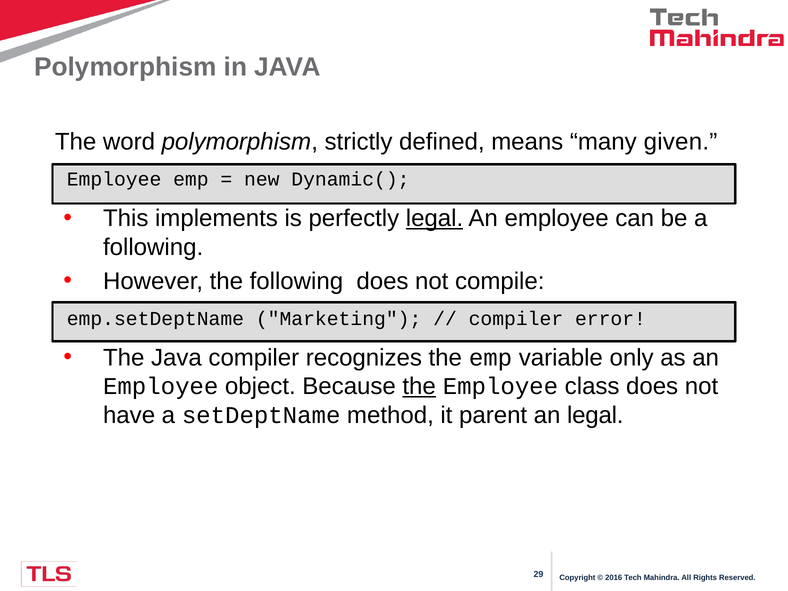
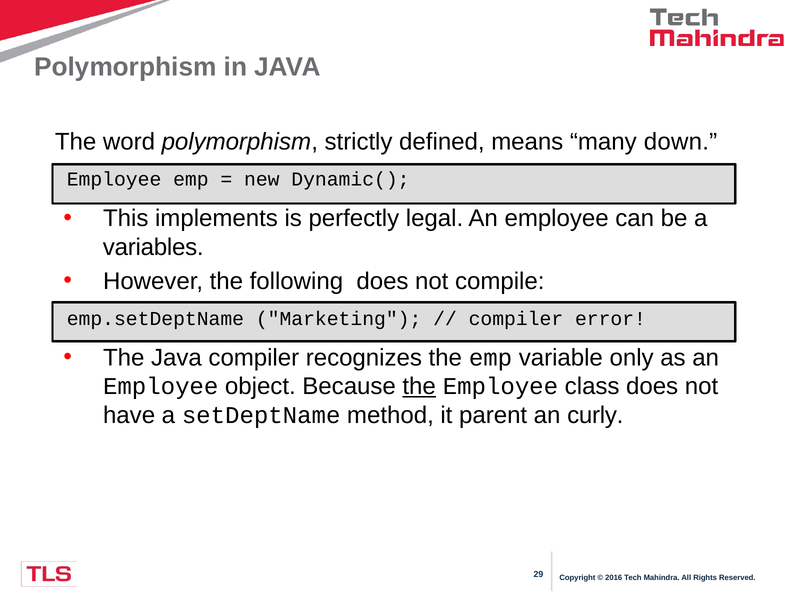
given: given -> down (680, 142)
legal underline: present -> none (435, 218)
following: following -> variables (153, 247)
an legal: legal -> curly (595, 415)
